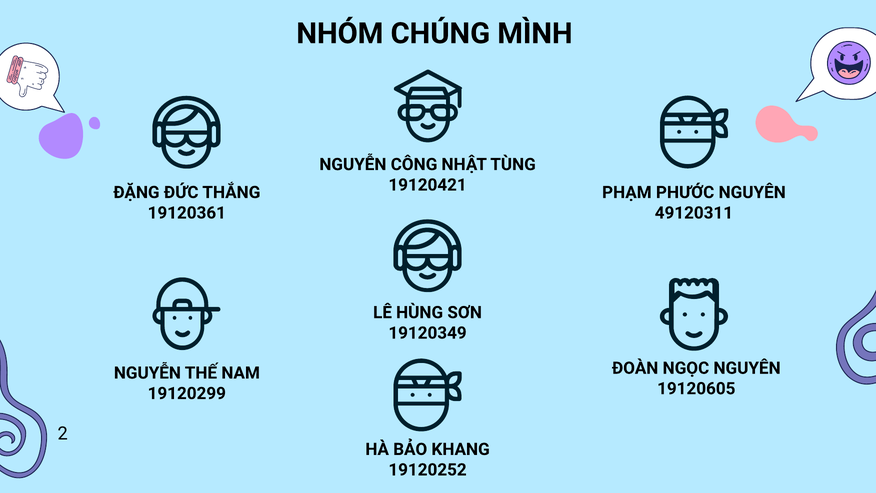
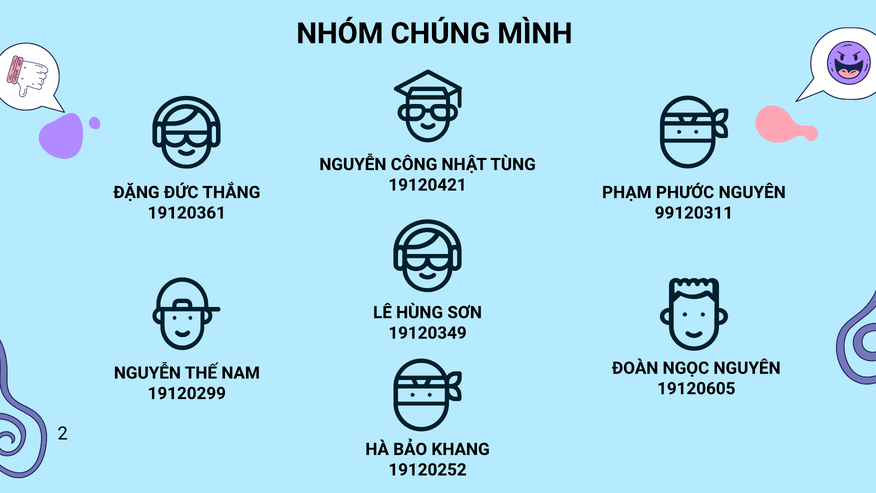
49120311: 49120311 -> 99120311 (694, 213)
